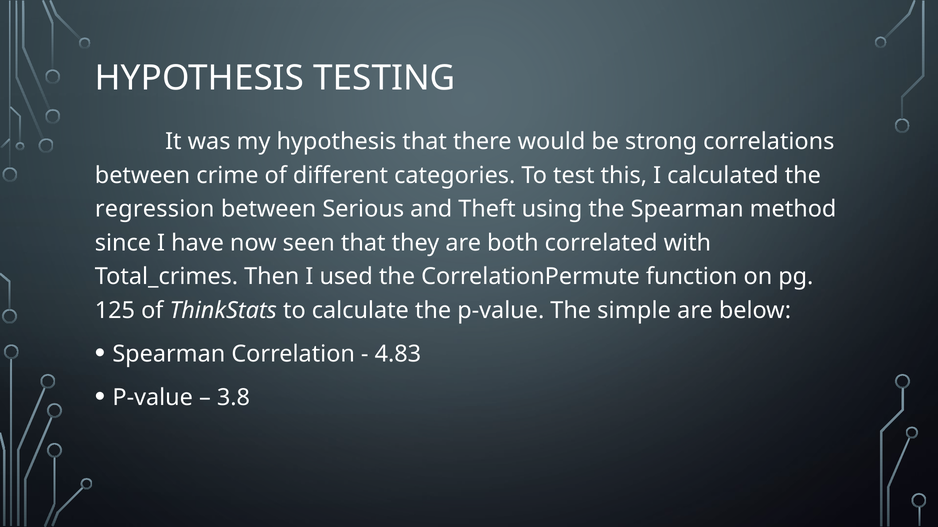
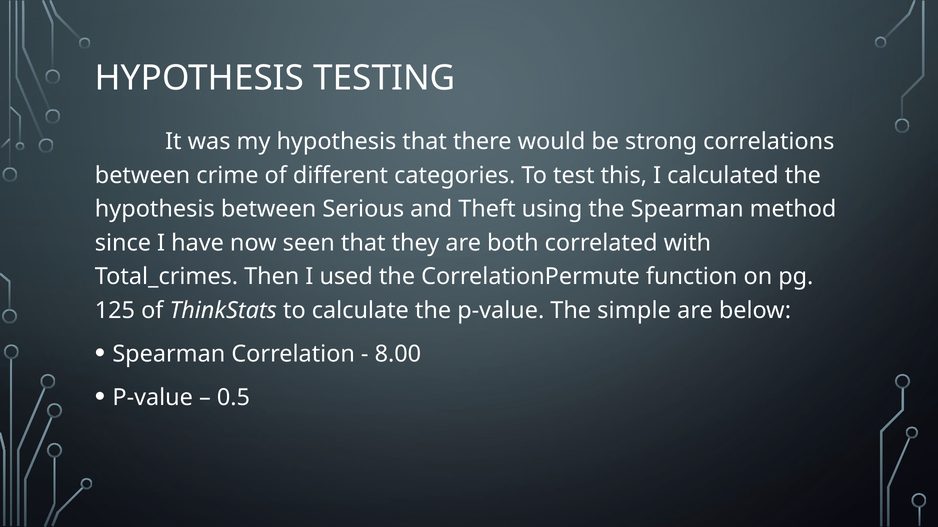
regression: regression -> hypothesis (155, 209)
4.83: 4.83 -> 8.00 (398, 354)
3.8: 3.8 -> 0.5 (233, 398)
